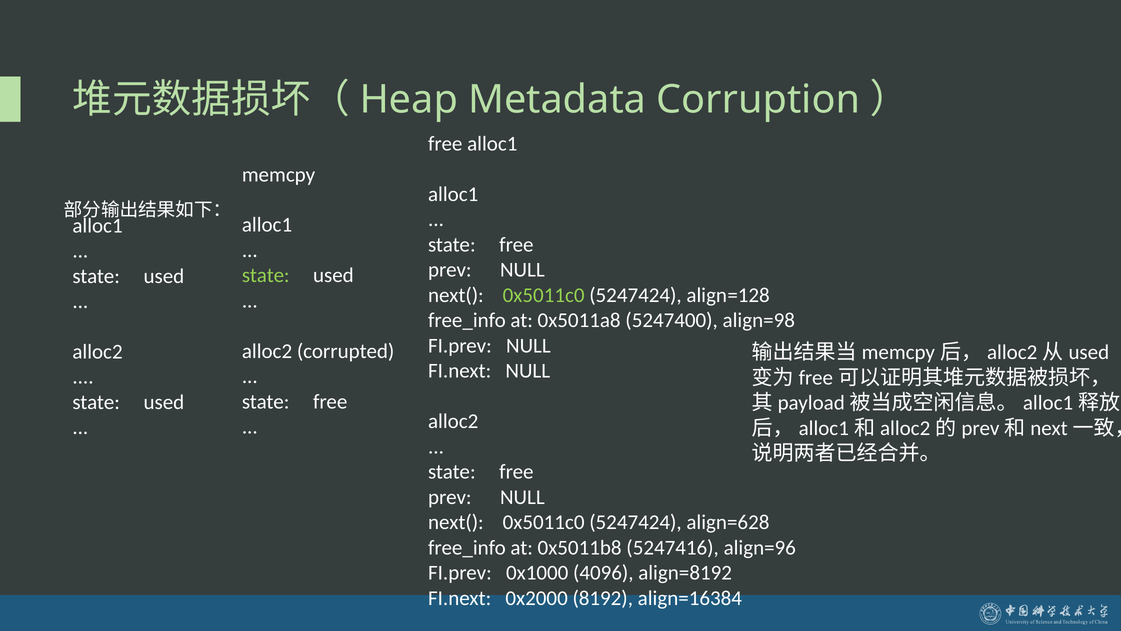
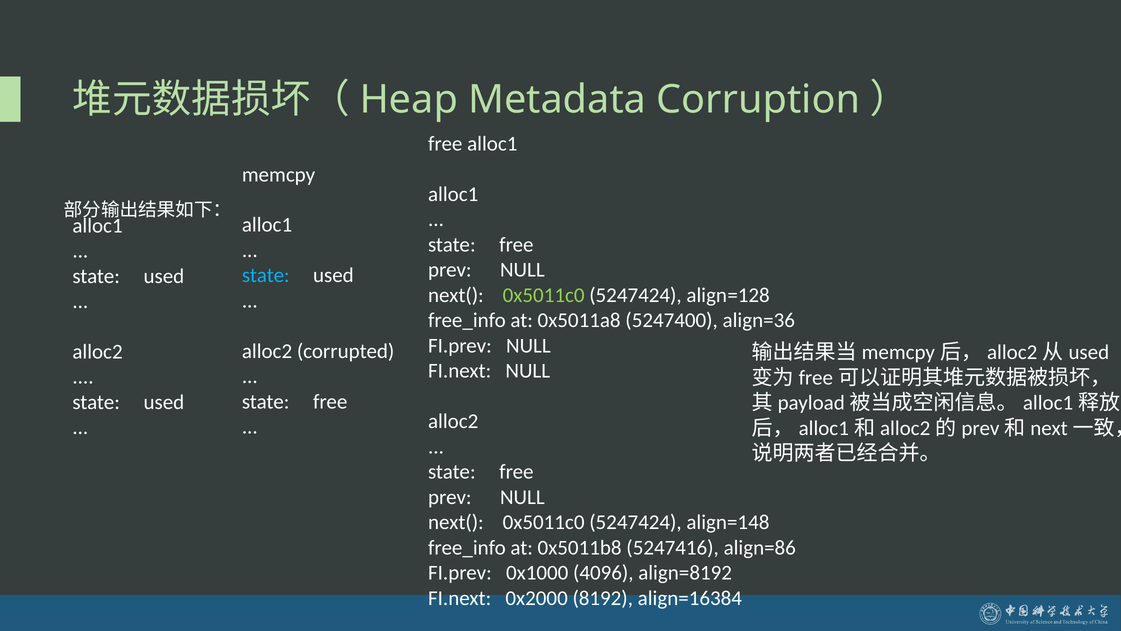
state colour: light green -> light blue (266, 275)
align=98: align=98 -> align=36 (759, 320)
align=628: align=628 -> align=148 (728, 522)
align=96: align=96 -> align=86 (760, 547)
